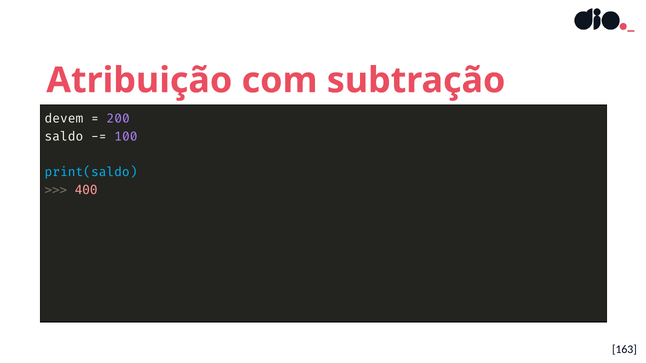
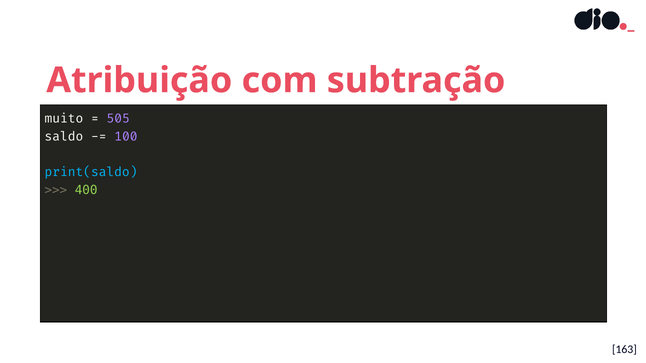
devem: devem -> muito (64, 119)
200: 200 -> 505 (118, 119)
400 colour: pink -> light green (86, 190)
